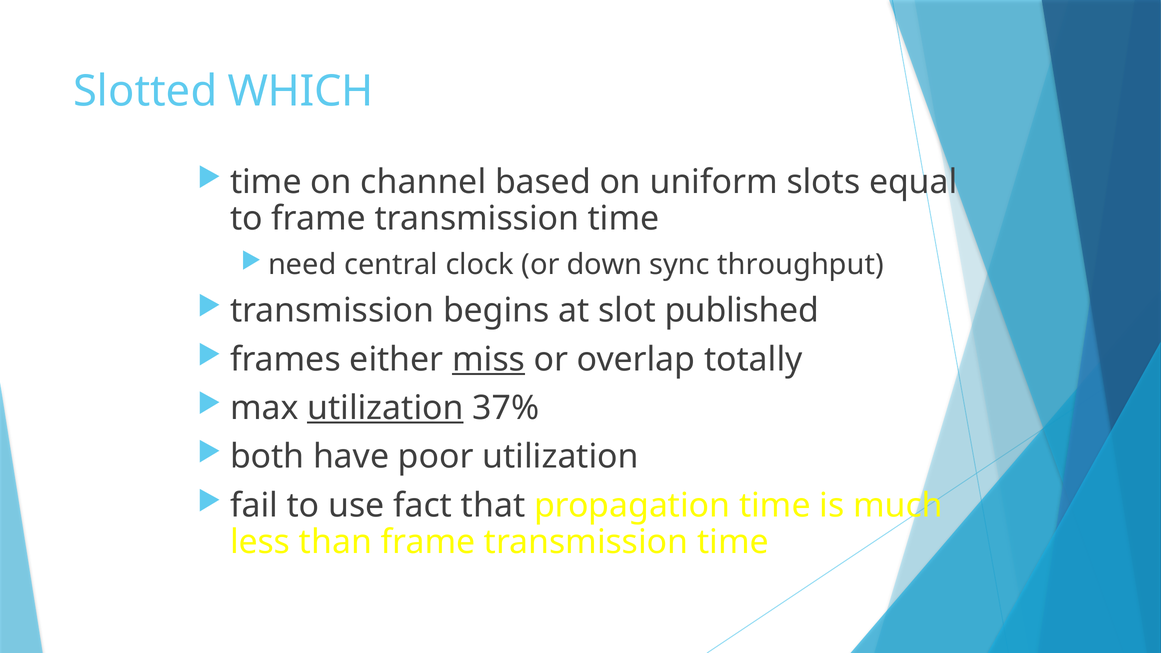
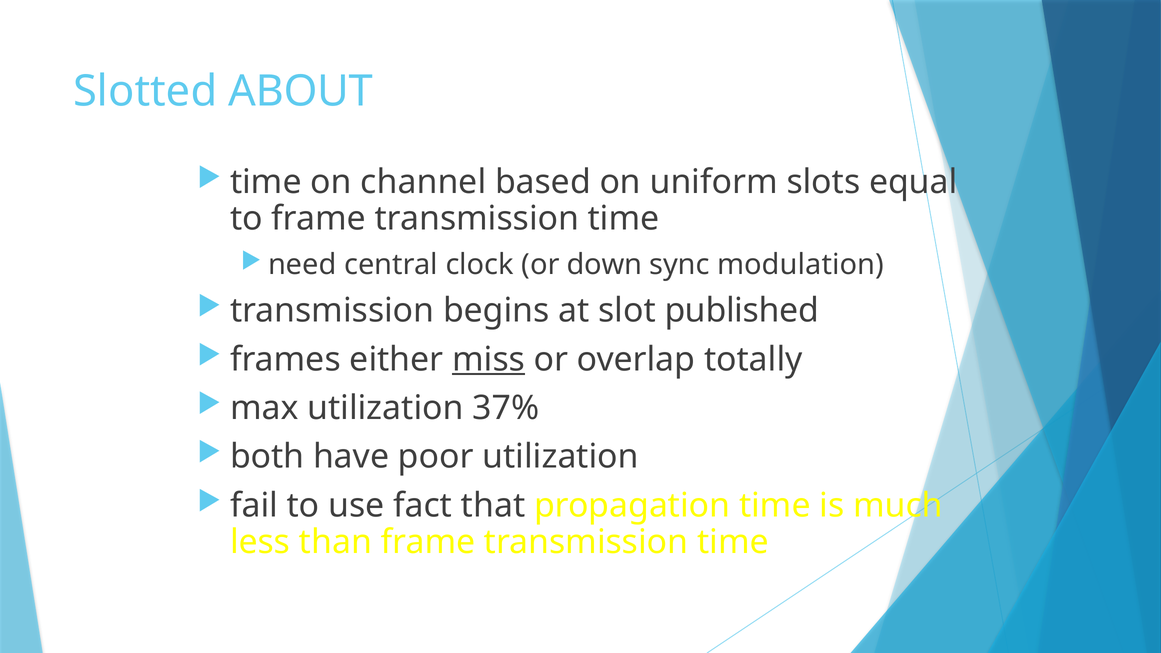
WHICH: WHICH -> ABOUT (301, 92)
throughput: throughput -> modulation (801, 265)
utilization underline: present -> none (385, 408)
